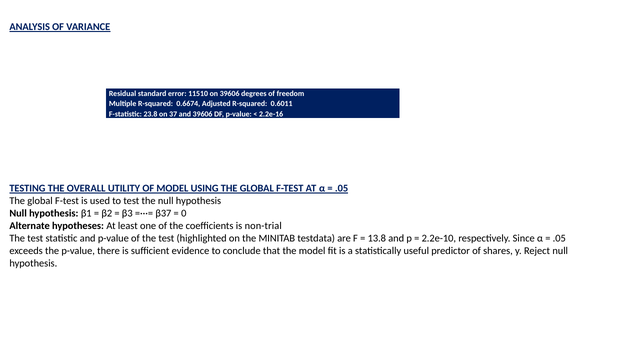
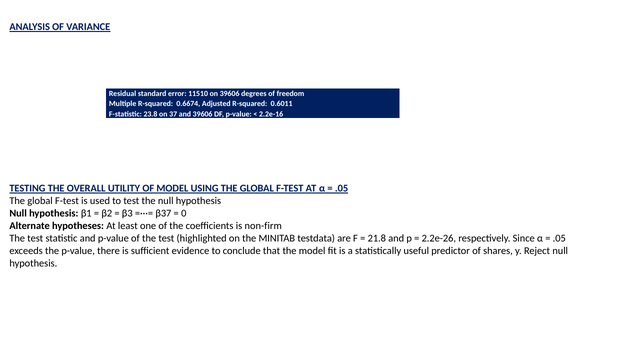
non-trial: non-trial -> non-firm (263, 226)
13.8: 13.8 -> 21.8 (377, 238)
2.2e-10: 2.2e-10 -> 2.2e-26 (439, 238)
